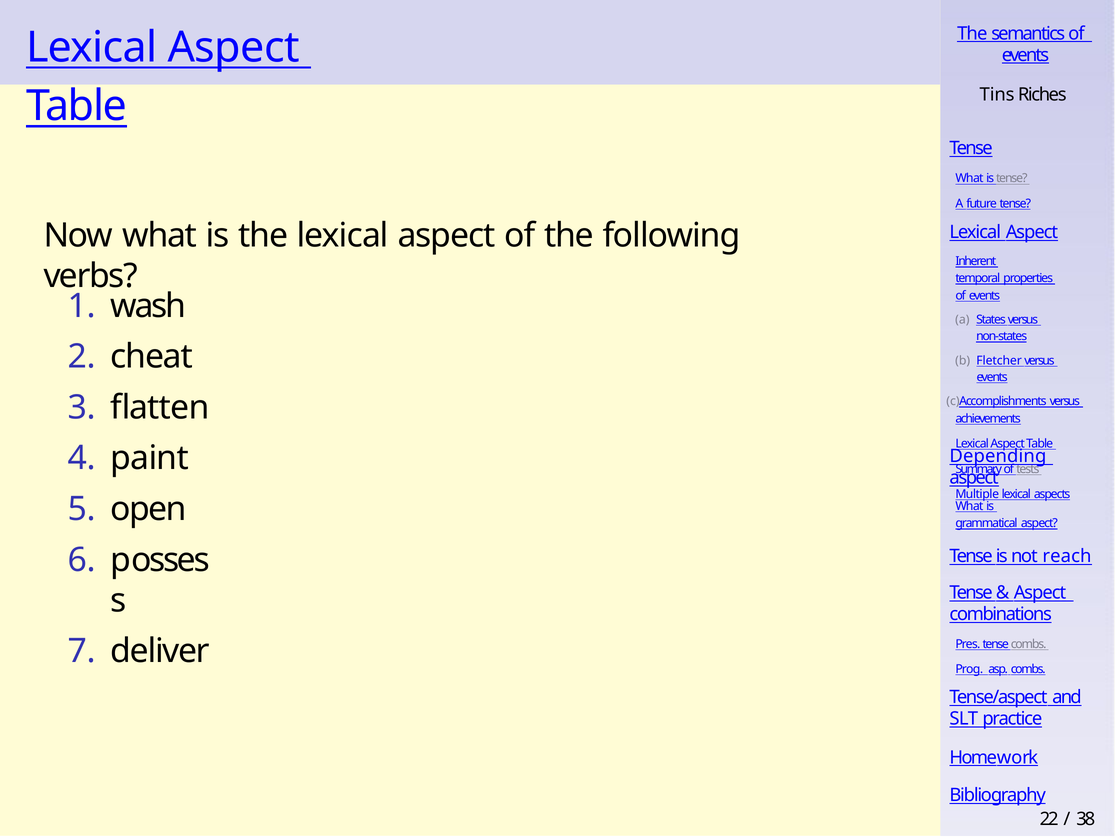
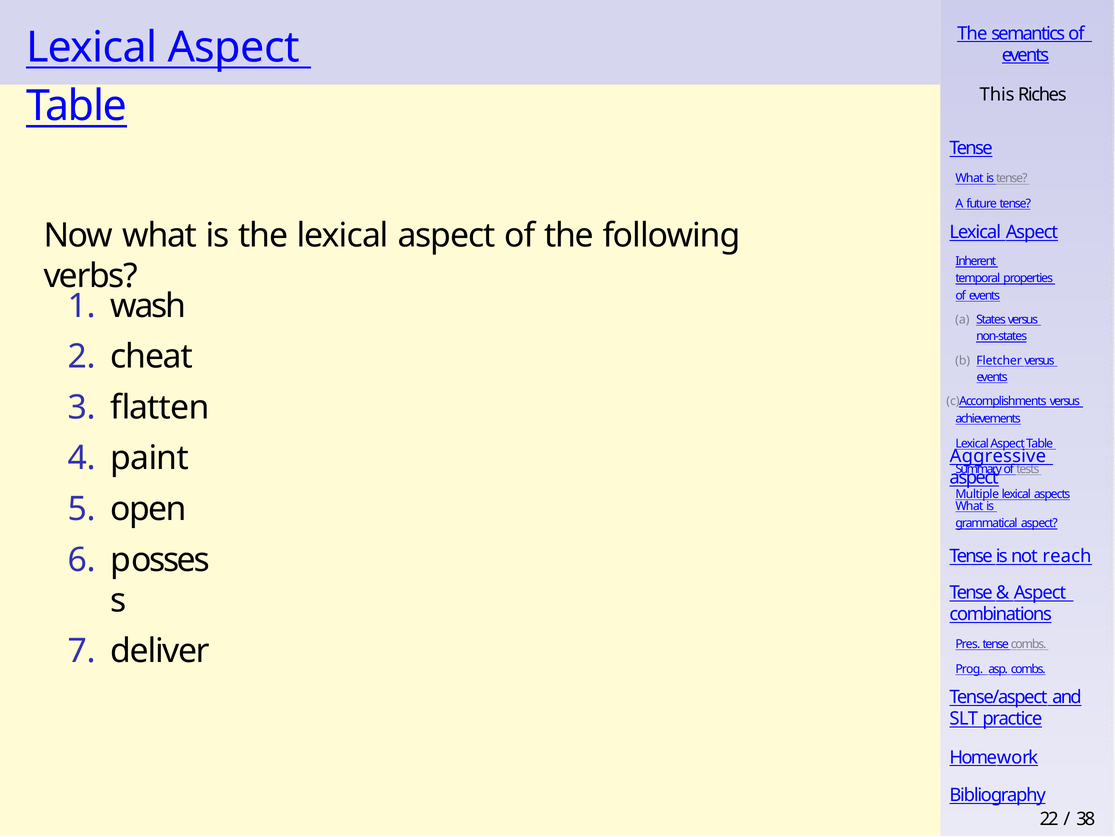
Tins: Tins -> This (997, 94)
Depending: Depending -> Aggressive (998, 456)
